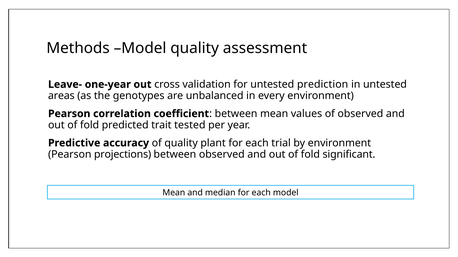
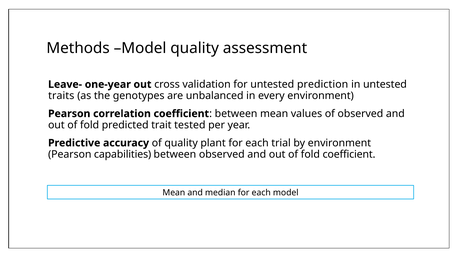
areas: areas -> traits (61, 96)
projections: projections -> capabilities (123, 155)
fold significant: significant -> coefficient (349, 155)
